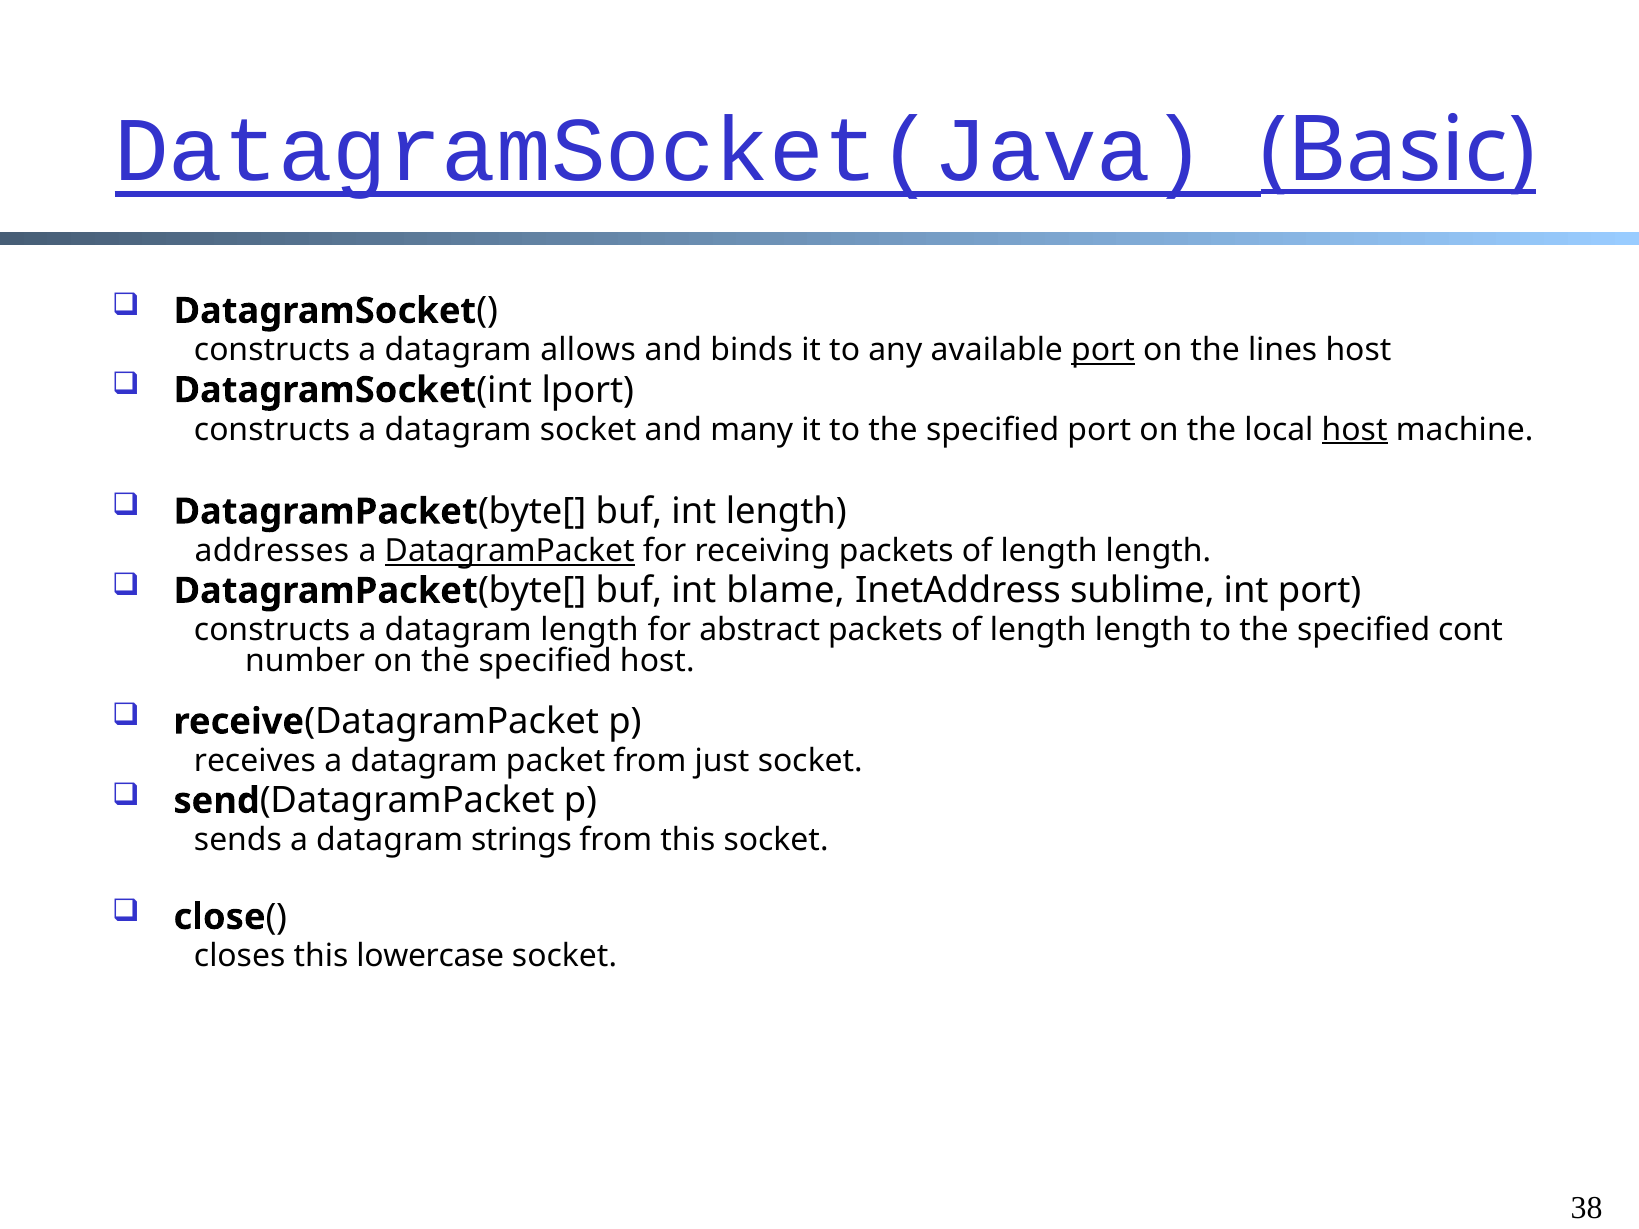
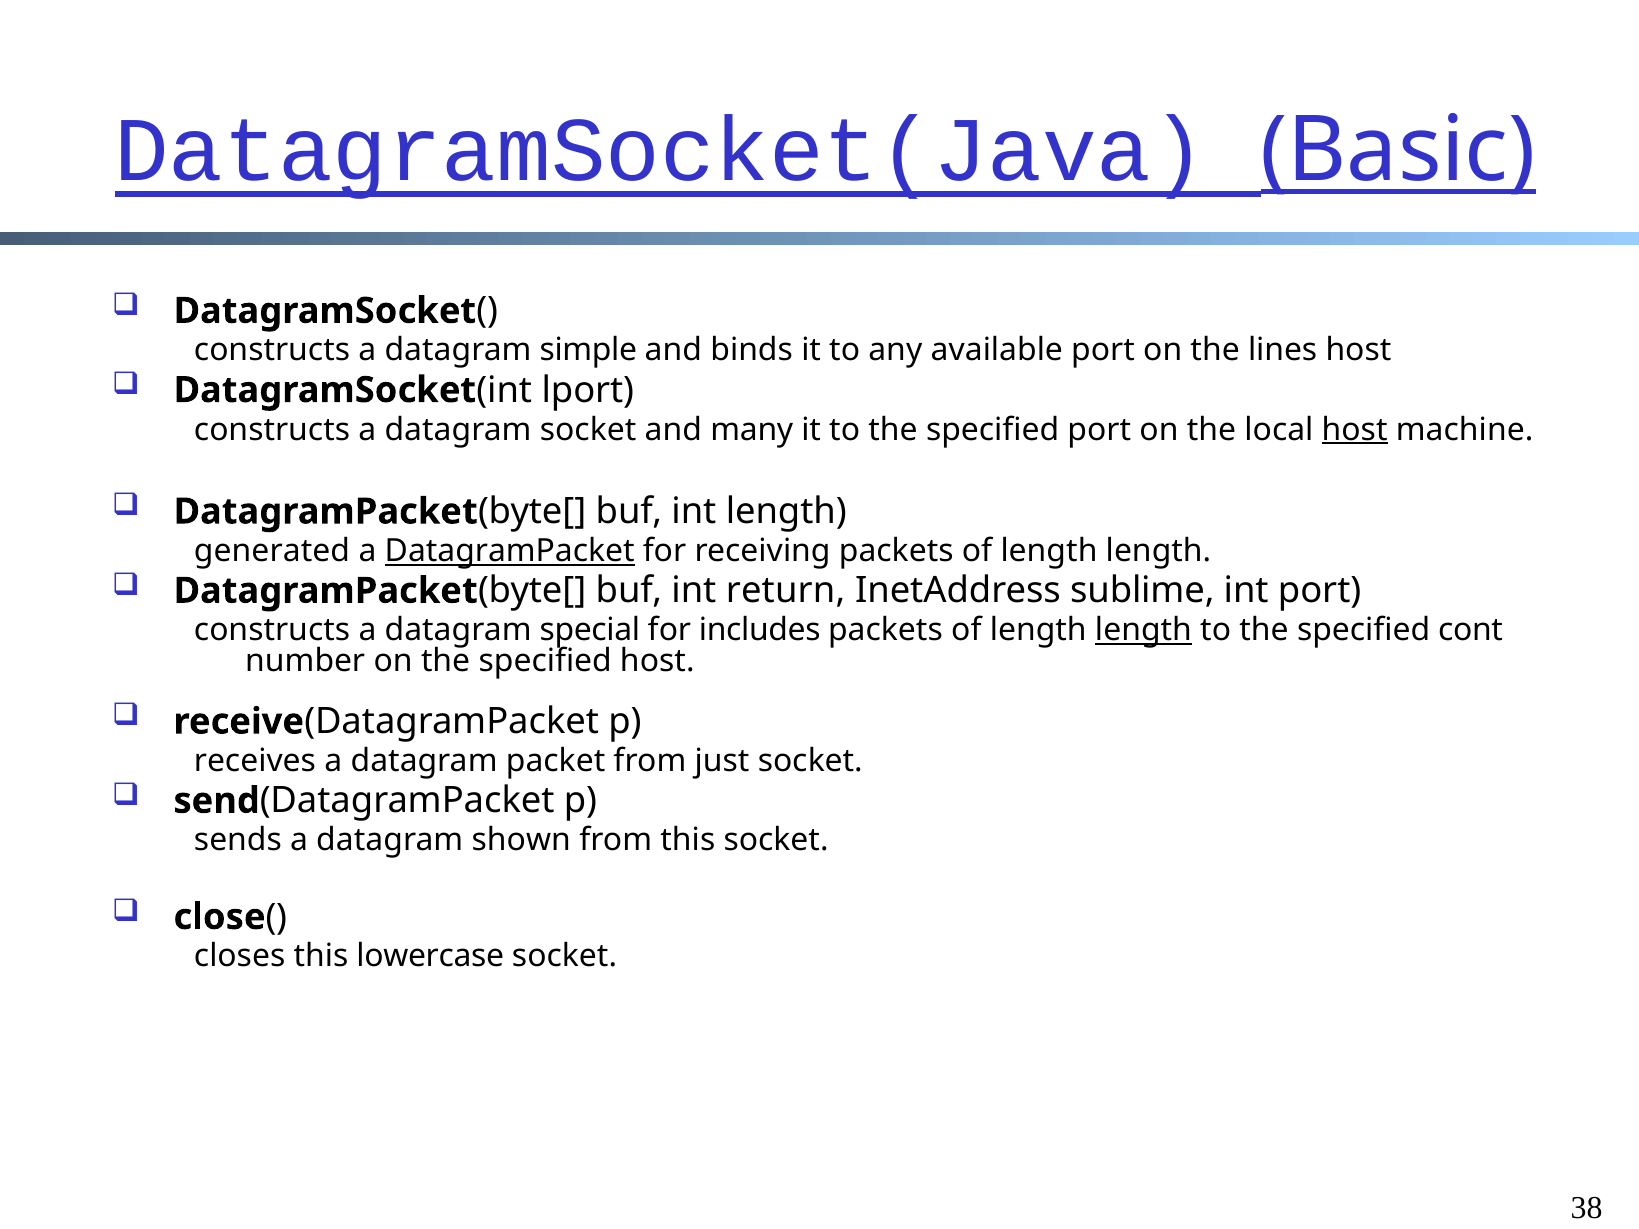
allows: allows -> simple (588, 350)
port underline: present -> none (1103, 350)
addresses: addresses -> generated (272, 551)
blame: blame -> return (786, 591)
datagram length: length -> special (590, 630)
abstract: abstract -> includes (760, 630)
length underline: none -> present (1143, 630)
strings: strings -> shown (521, 840)
